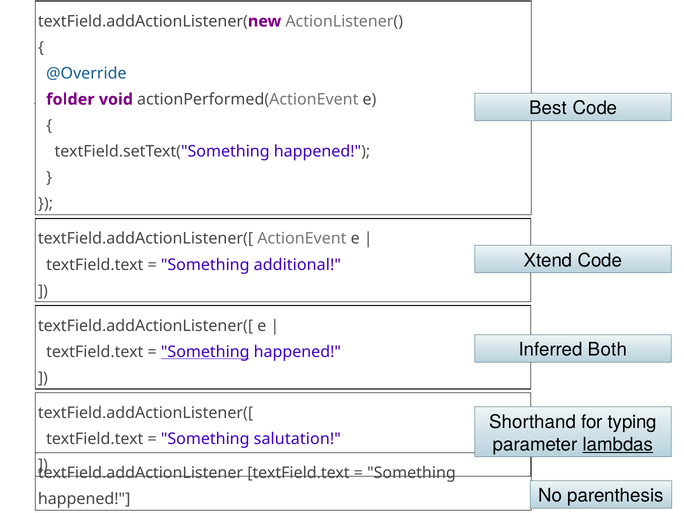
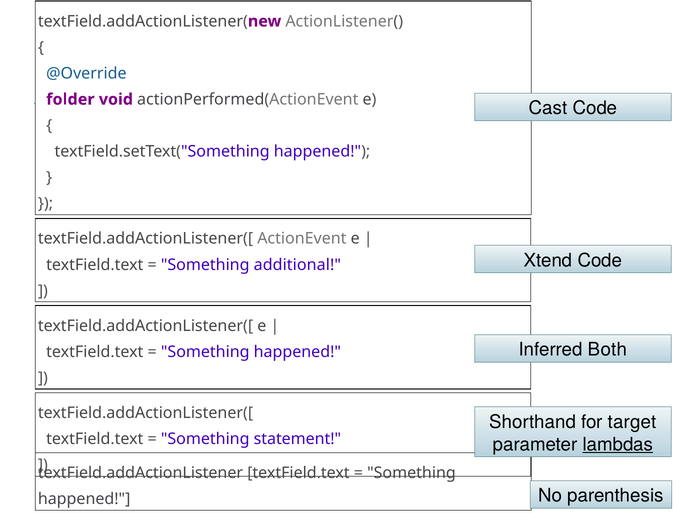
Best: Best -> Cast (548, 108)
Something underline: present -> none (205, 352)
typing: typing -> target (632, 422)
salutation: salutation -> statement (297, 439)
